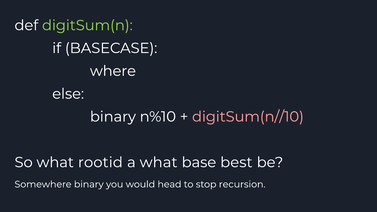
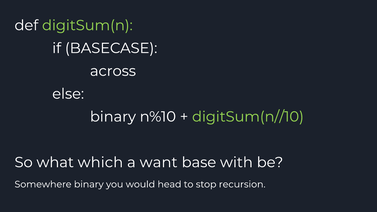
where: where -> across (113, 71)
digitSum(n//10 colour: pink -> light green (248, 117)
rootid: rootid -> which (100, 162)
a what: what -> want (159, 162)
best: best -> with (236, 162)
